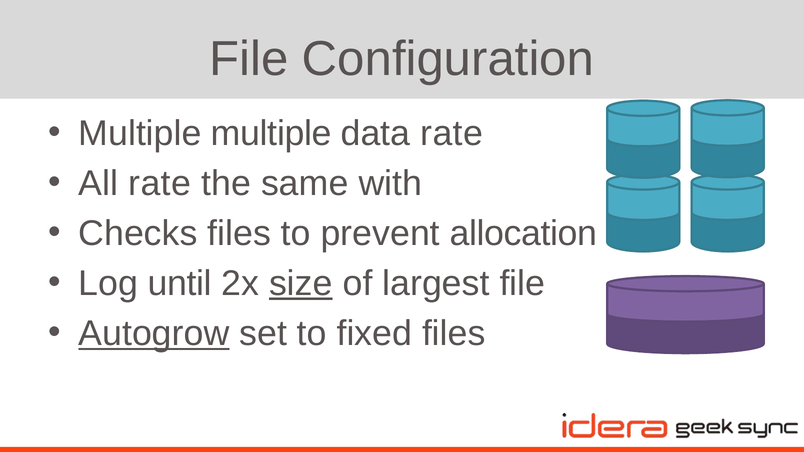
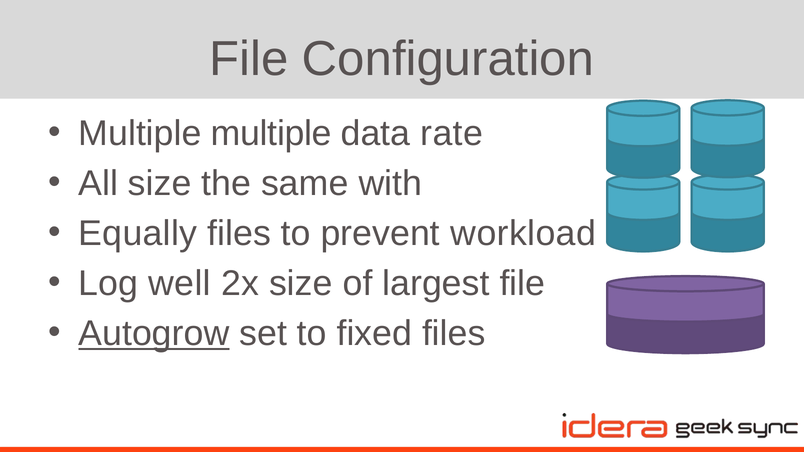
All rate: rate -> size (160, 184)
Checks: Checks -> Equally (138, 234)
allocation: allocation -> workload (523, 234)
until: until -> well (179, 284)
size underline: present -> none (301, 284)
